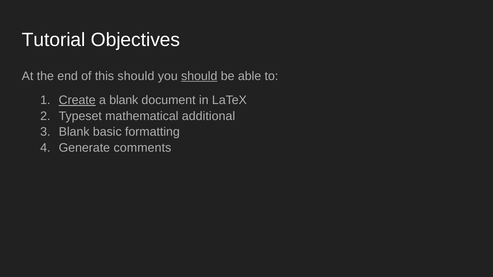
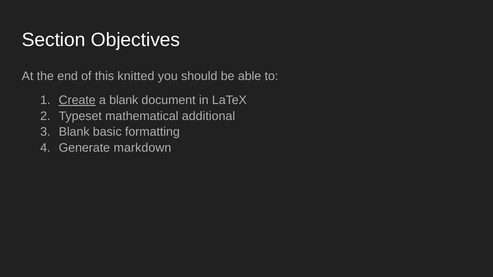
Tutorial: Tutorial -> Section (54, 40)
this should: should -> knitted (136, 76)
should underline: present -> none (199, 76)
comments: comments -> markdown (142, 148)
